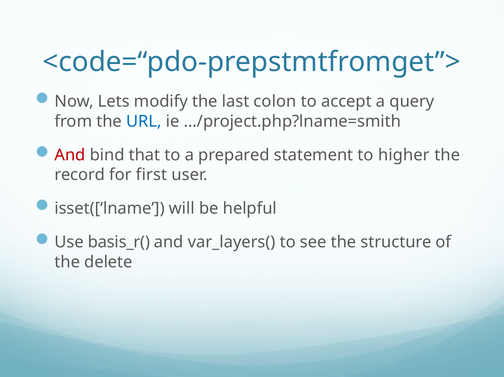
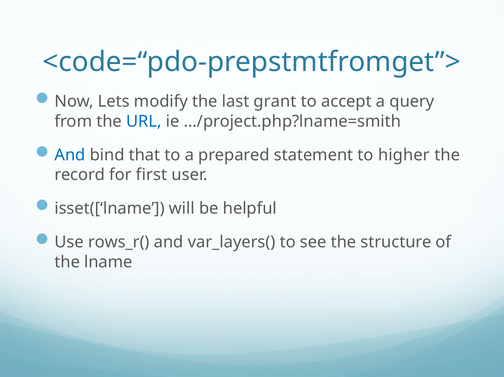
colon: colon -> grant (275, 102)
And colour: red -> blue (70, 155)
basis_r(: basis_r( -> rows_r( (119, 243)
delete: delete -> lname (108, 262)
